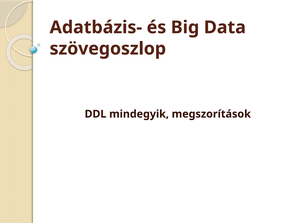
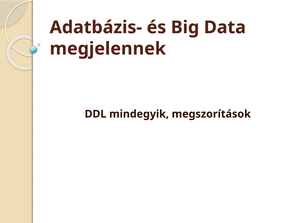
szövegoszlop: szövegoszlop -> megjelennek (108, 49)
